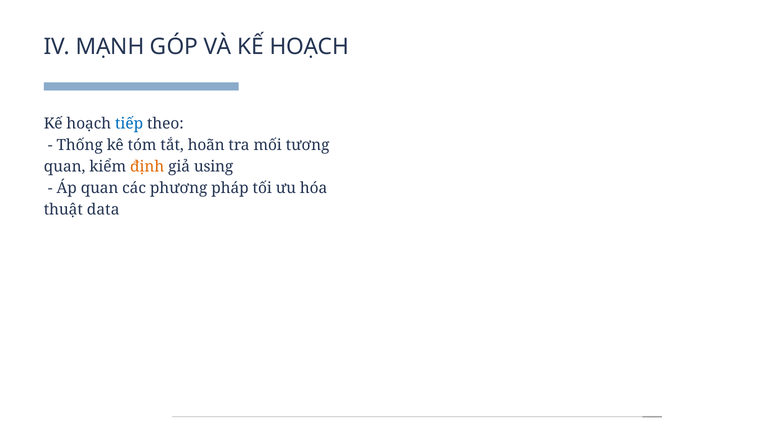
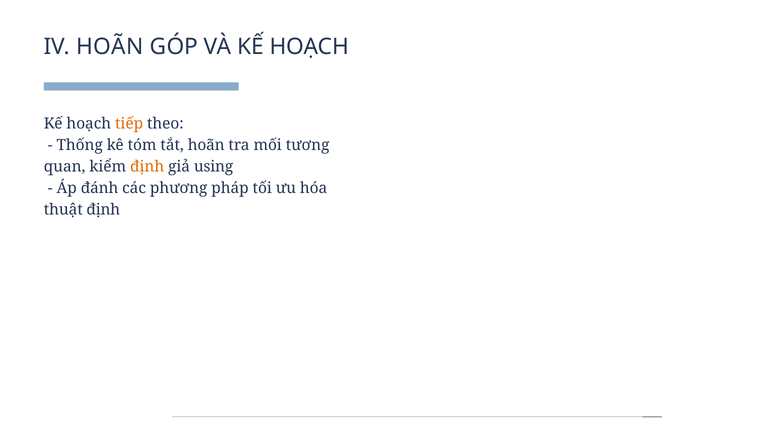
IV MẠNH: MẠNH -> HOÃN (110, 47)
tiếp colour: blue -> orange (129, 124)
Áp quan: quan -> đánh (100, 188)
thuật data: data -> định (103, 210)
